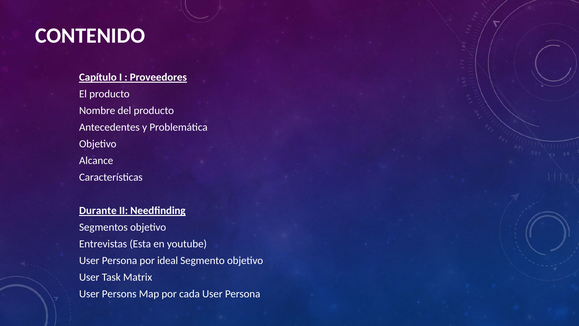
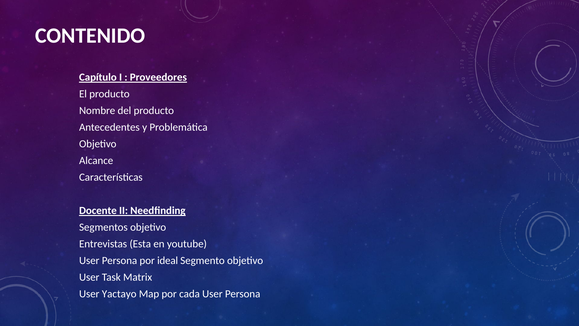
Durante: Durante -> Docente (98, 210)
Persons: Persons -> Yactayo (119, 294)
